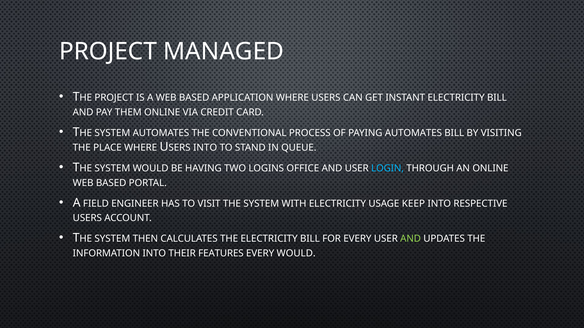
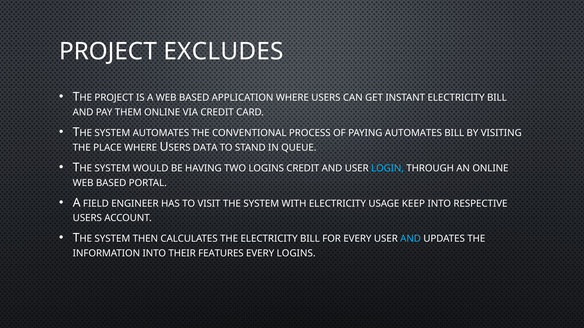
MANAGED: MANAGED -> EXCLUDES (224, 51)
INTO: INTO -> DATA (205, 148)
LOGINS OFFICE: OFFICE -> CREDIT (303, 169)
AND colour: light green -> light blue (411, 239)
EVERY WOULD: WOULD -> LOGINS (296, 254)
